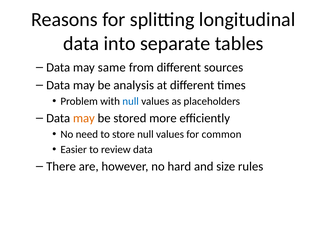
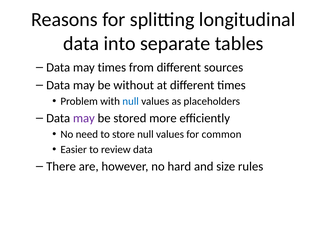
may same: same -> times (112, 67)
analysis: analysis -> without (134, 85)
may colour: orange -> purple (84, 118)
